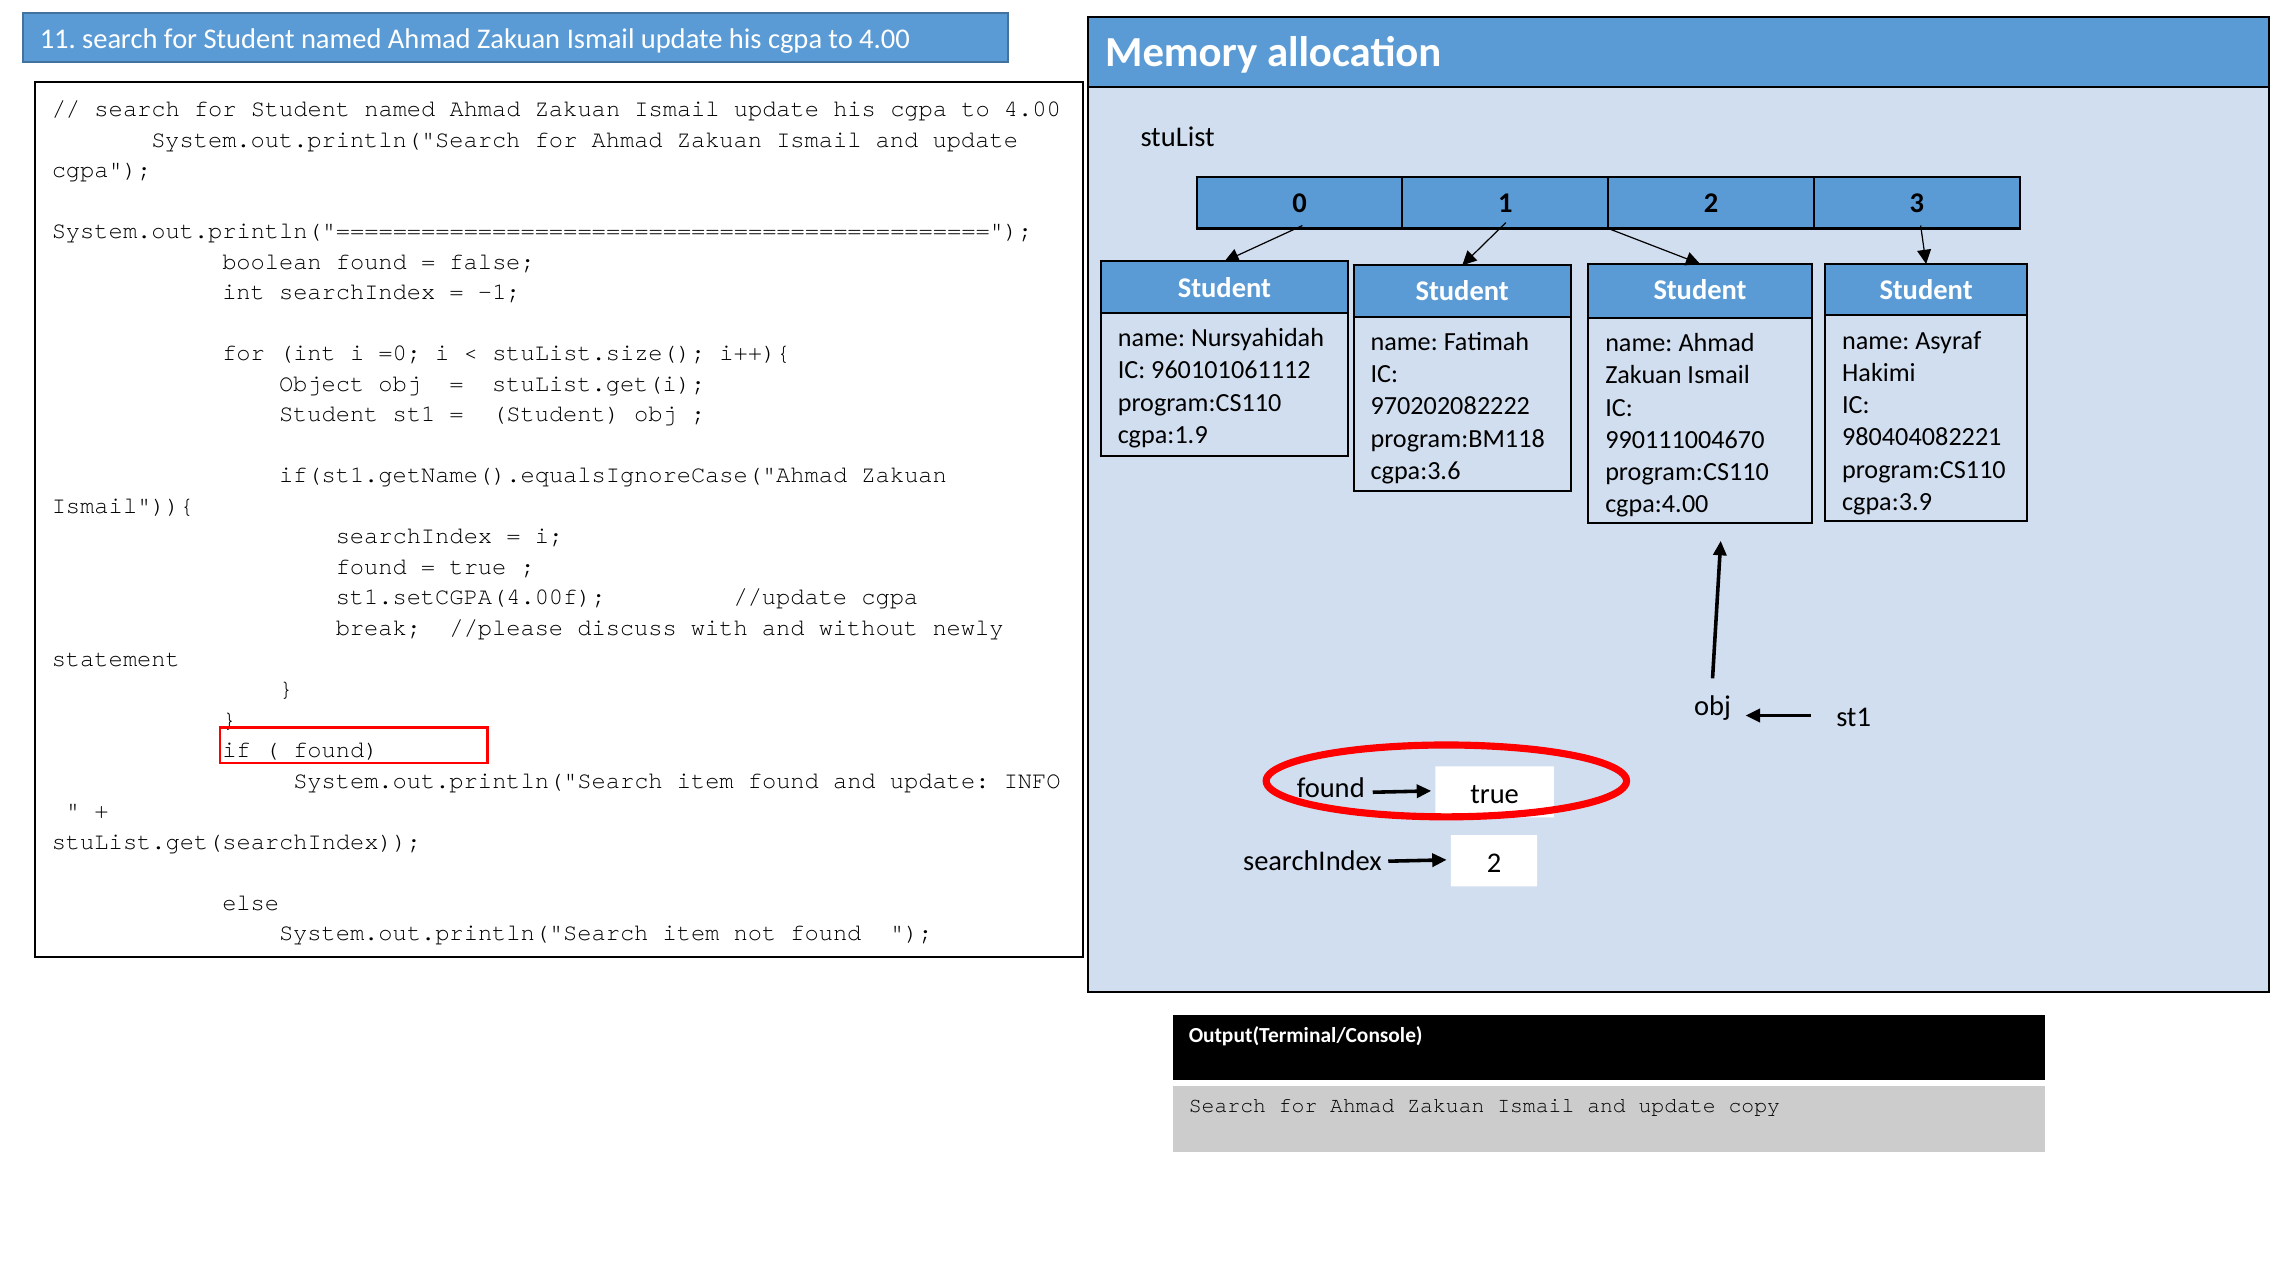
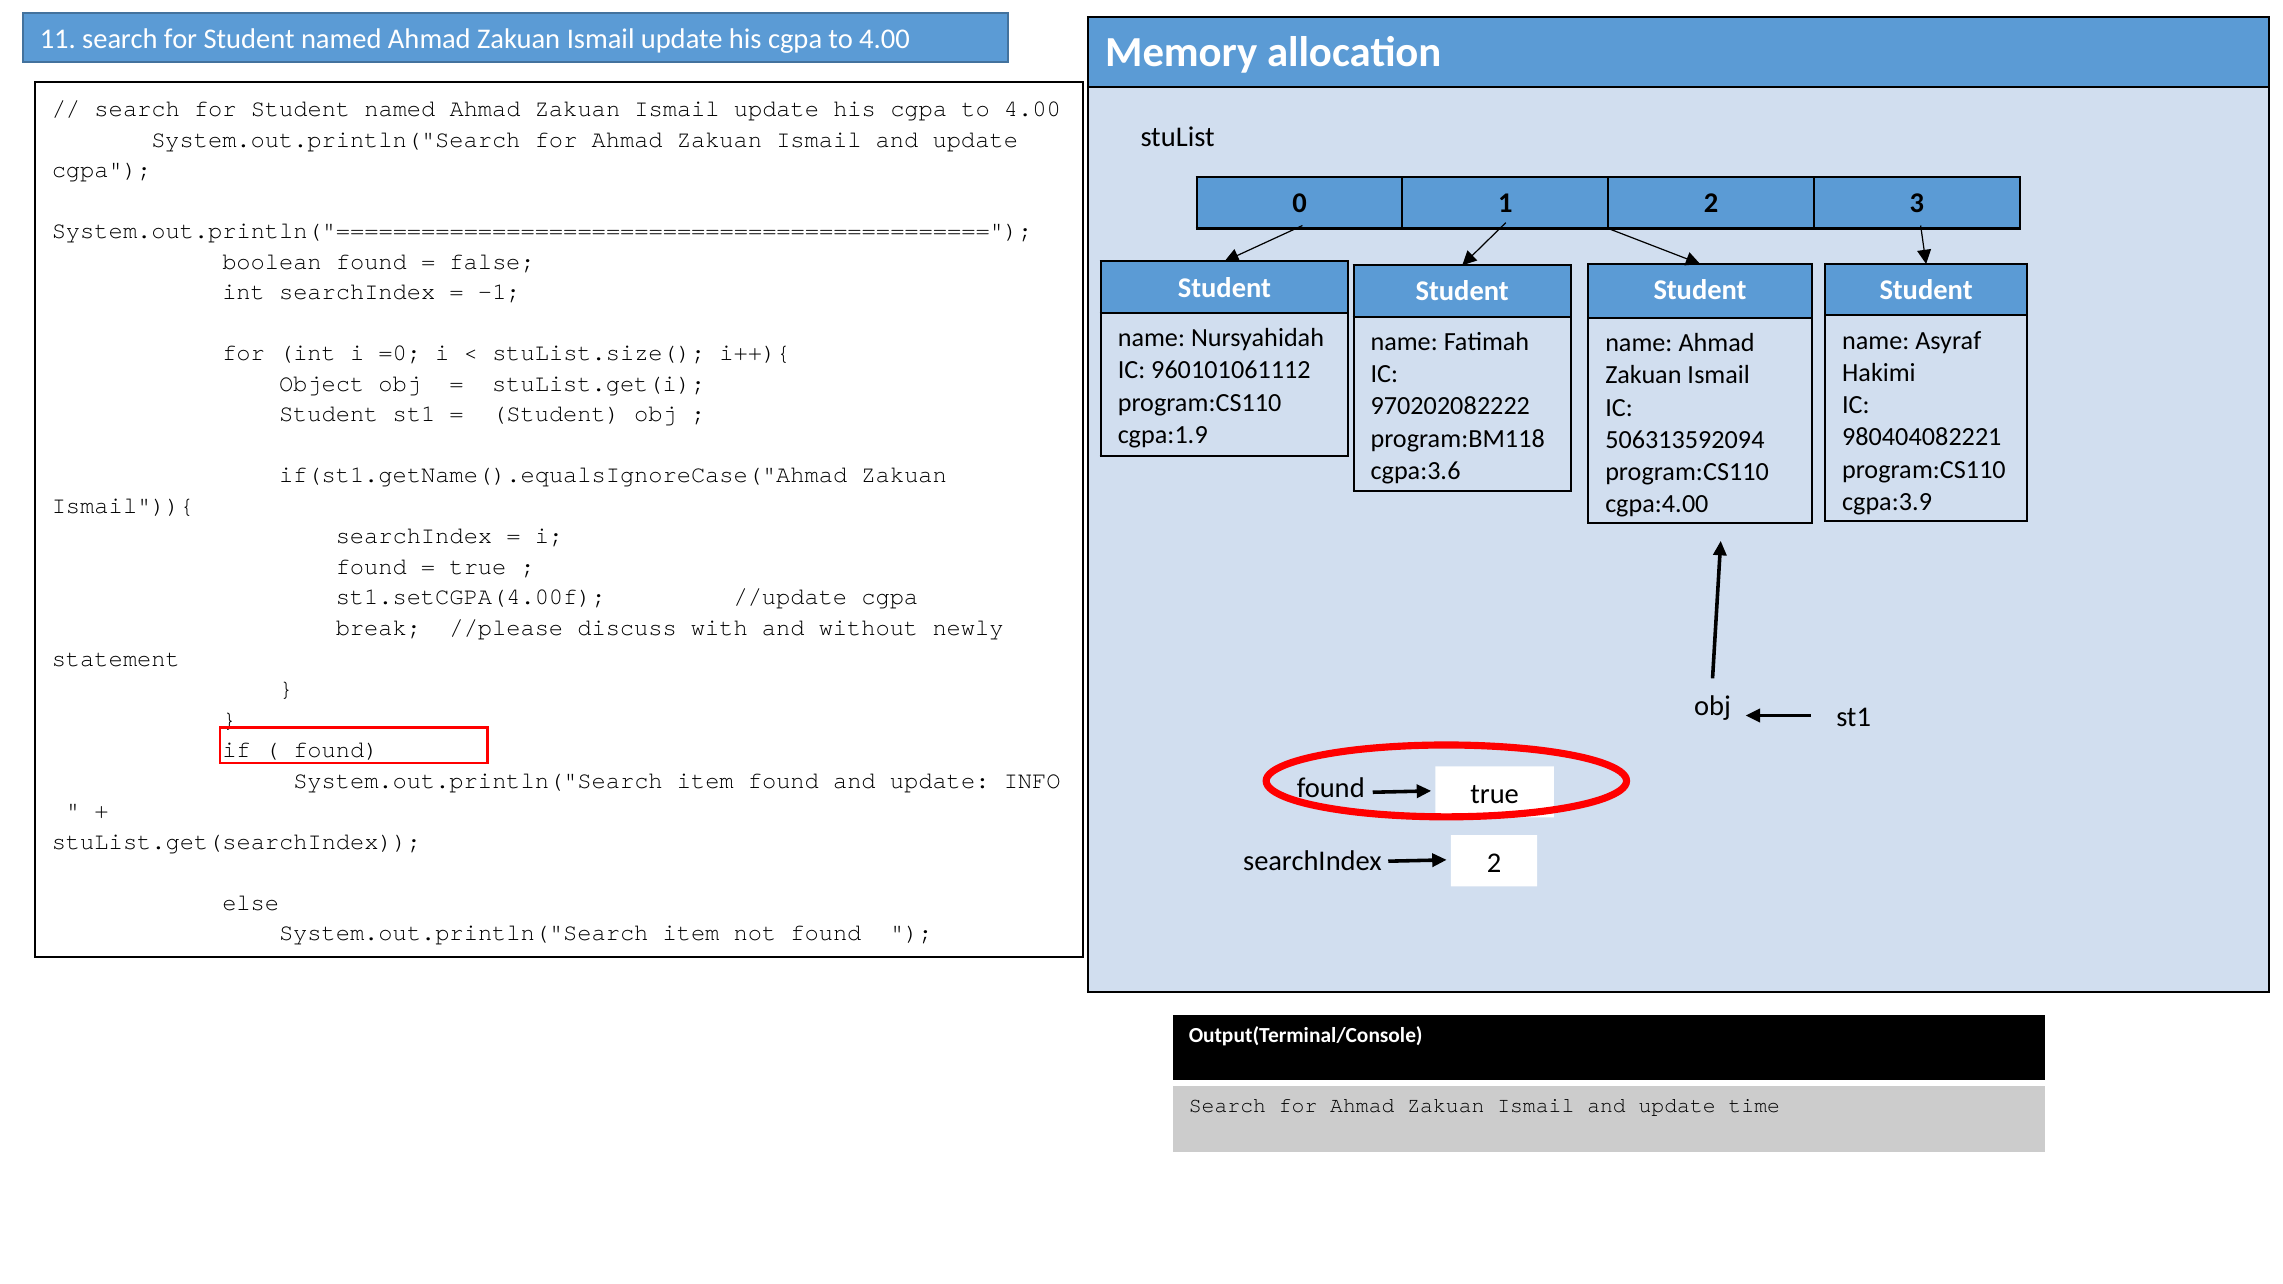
990111004670: 990111004670 -> 506313592094 (1685, 440)
copy: copy -> time (1754, 1105)
